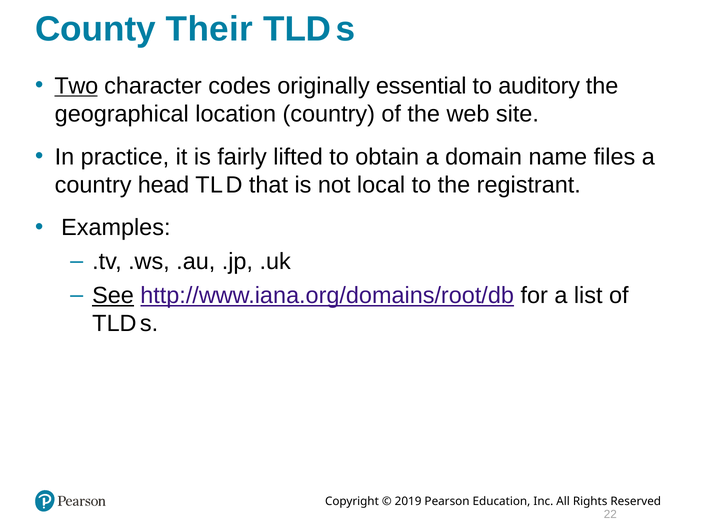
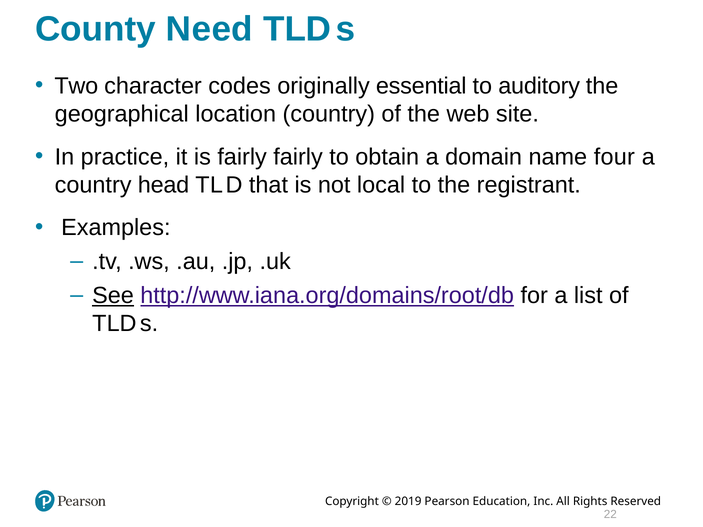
Their: Their -> Need (209, 29)
Two underline: present -> none (76, 86)
fairly lifted: lifted -> fairly (298, 157)
files: files -> four (614, 157)
